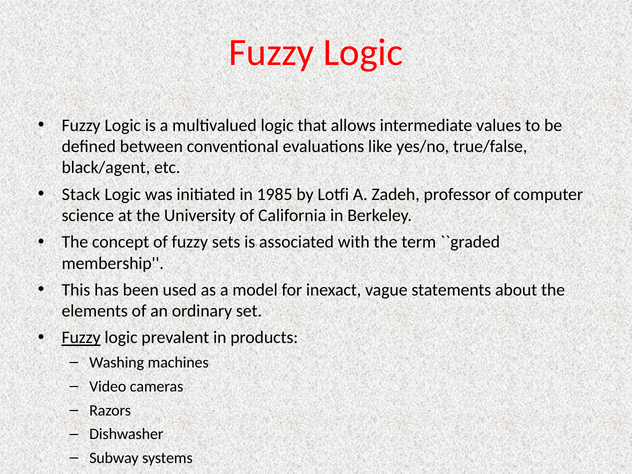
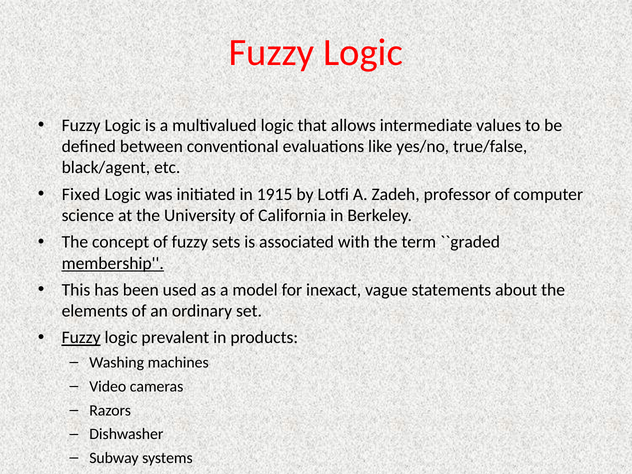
Stack: Stack -> Fixed (81, 194)
1985: 1985 -> 1915 (275, 194)
membership underline: none -> present (113, 263)
